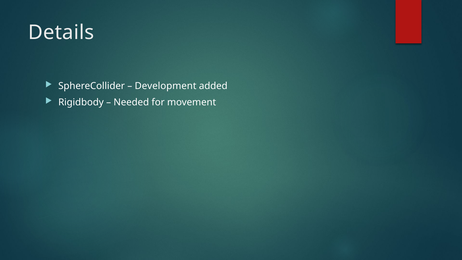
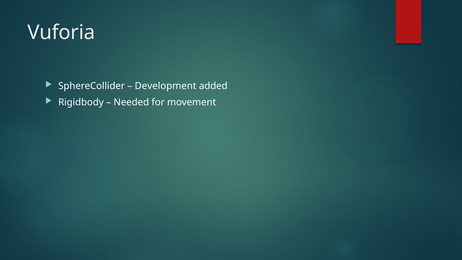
Details: Details -> Vuforia (61, 32)
